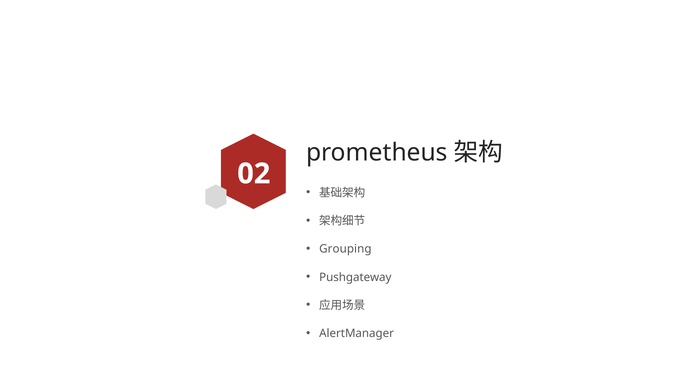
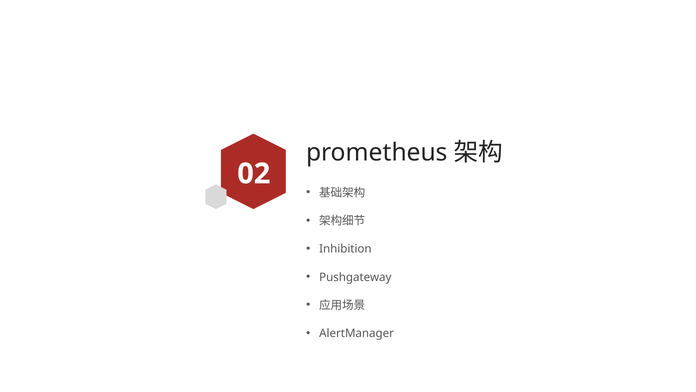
Grouping: Grouping -> Inhibition (345, 249)
